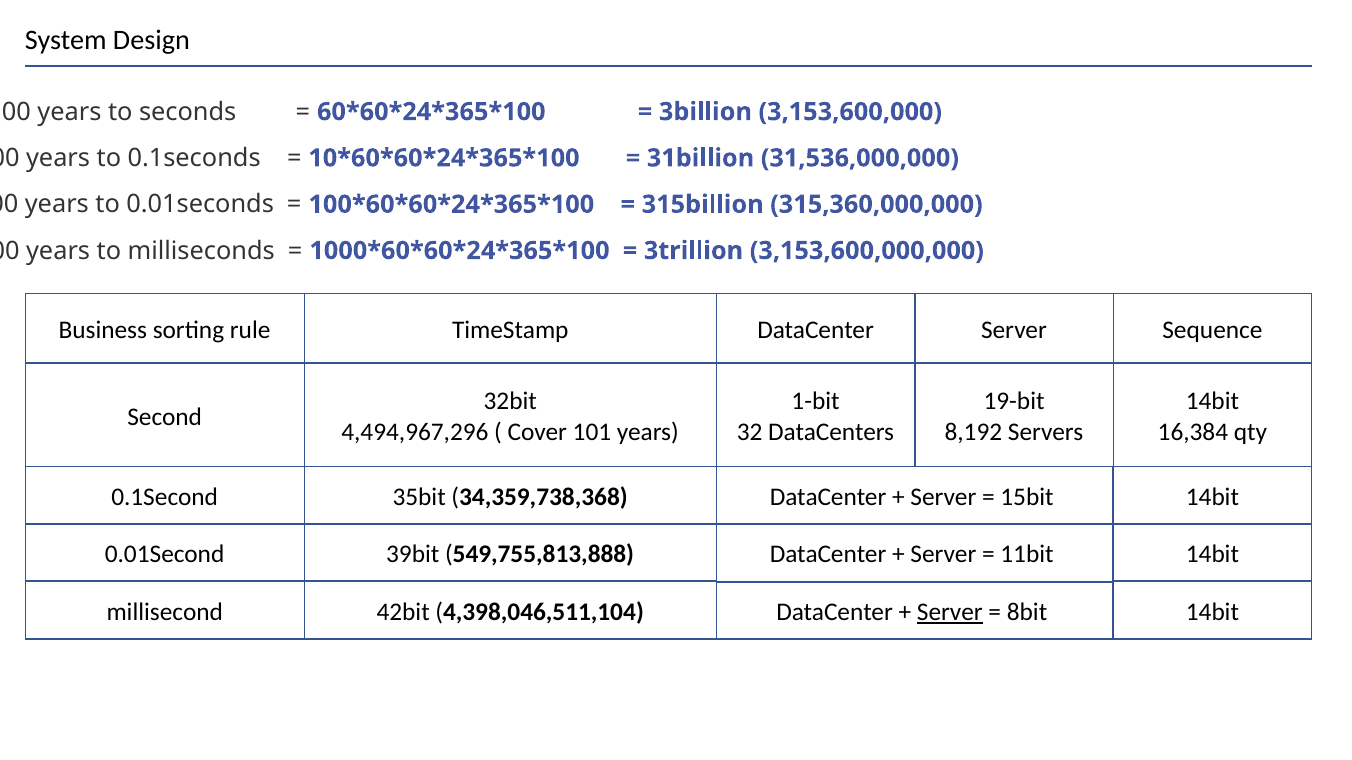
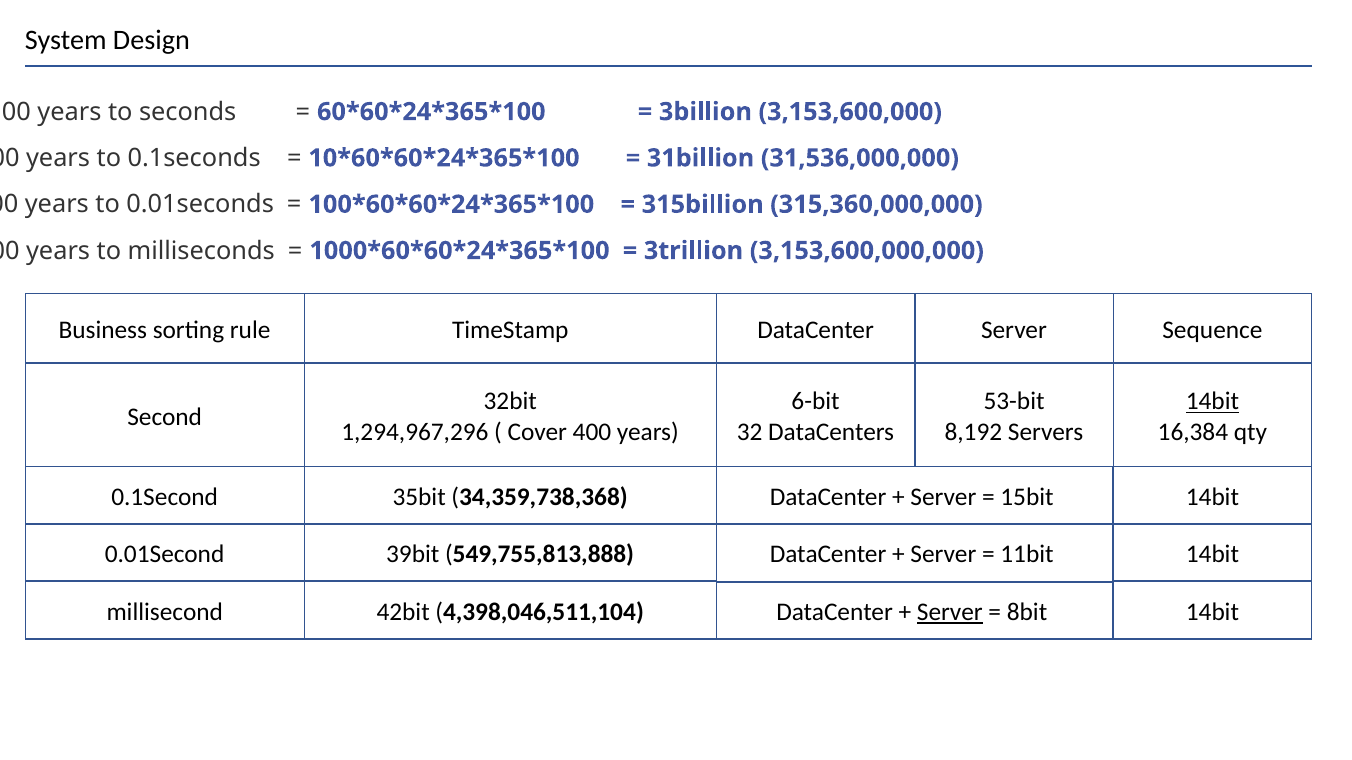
1-bit: 1-bit -> 6-bit (816, 402)
19-bit: 19-bit -> 53-bit (1014, 402)
14bit underline: none -> present (1212, 402)
4,494,967,296: 4,494,967,296 -> 1,294,967,296 (415, 432)
101: 101 -> 400 (592, 432)
